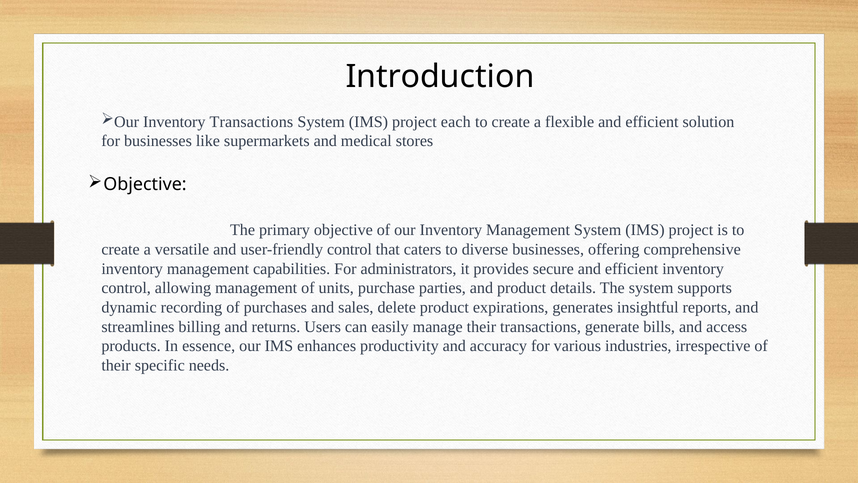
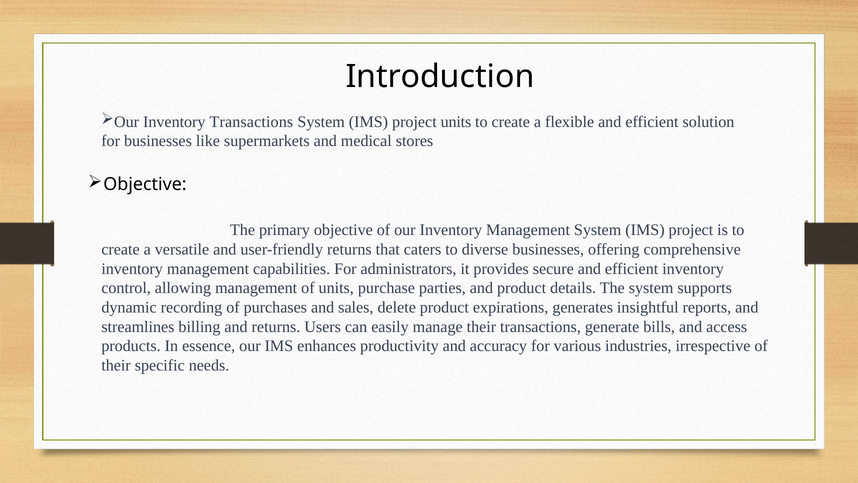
project each: each -> units (456, 122)
user-friendly control: control -> returns (349, 249)
